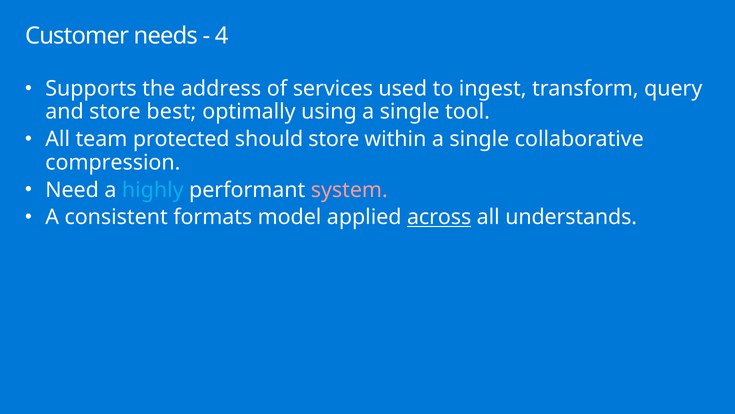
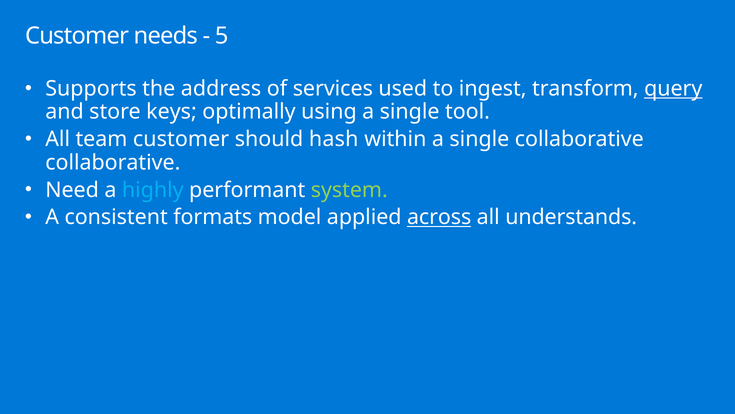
4: 4 -> 5 (222, 36)
query underline: none -> present (673, 89)
best: best -> keys (171, 112)
team protected: protected -> customer (181, 139)
should store: store -> hash (334, 139)
compression: compression -> collaborative (113, 162)
system colour: pink -> light green (349, 190)
